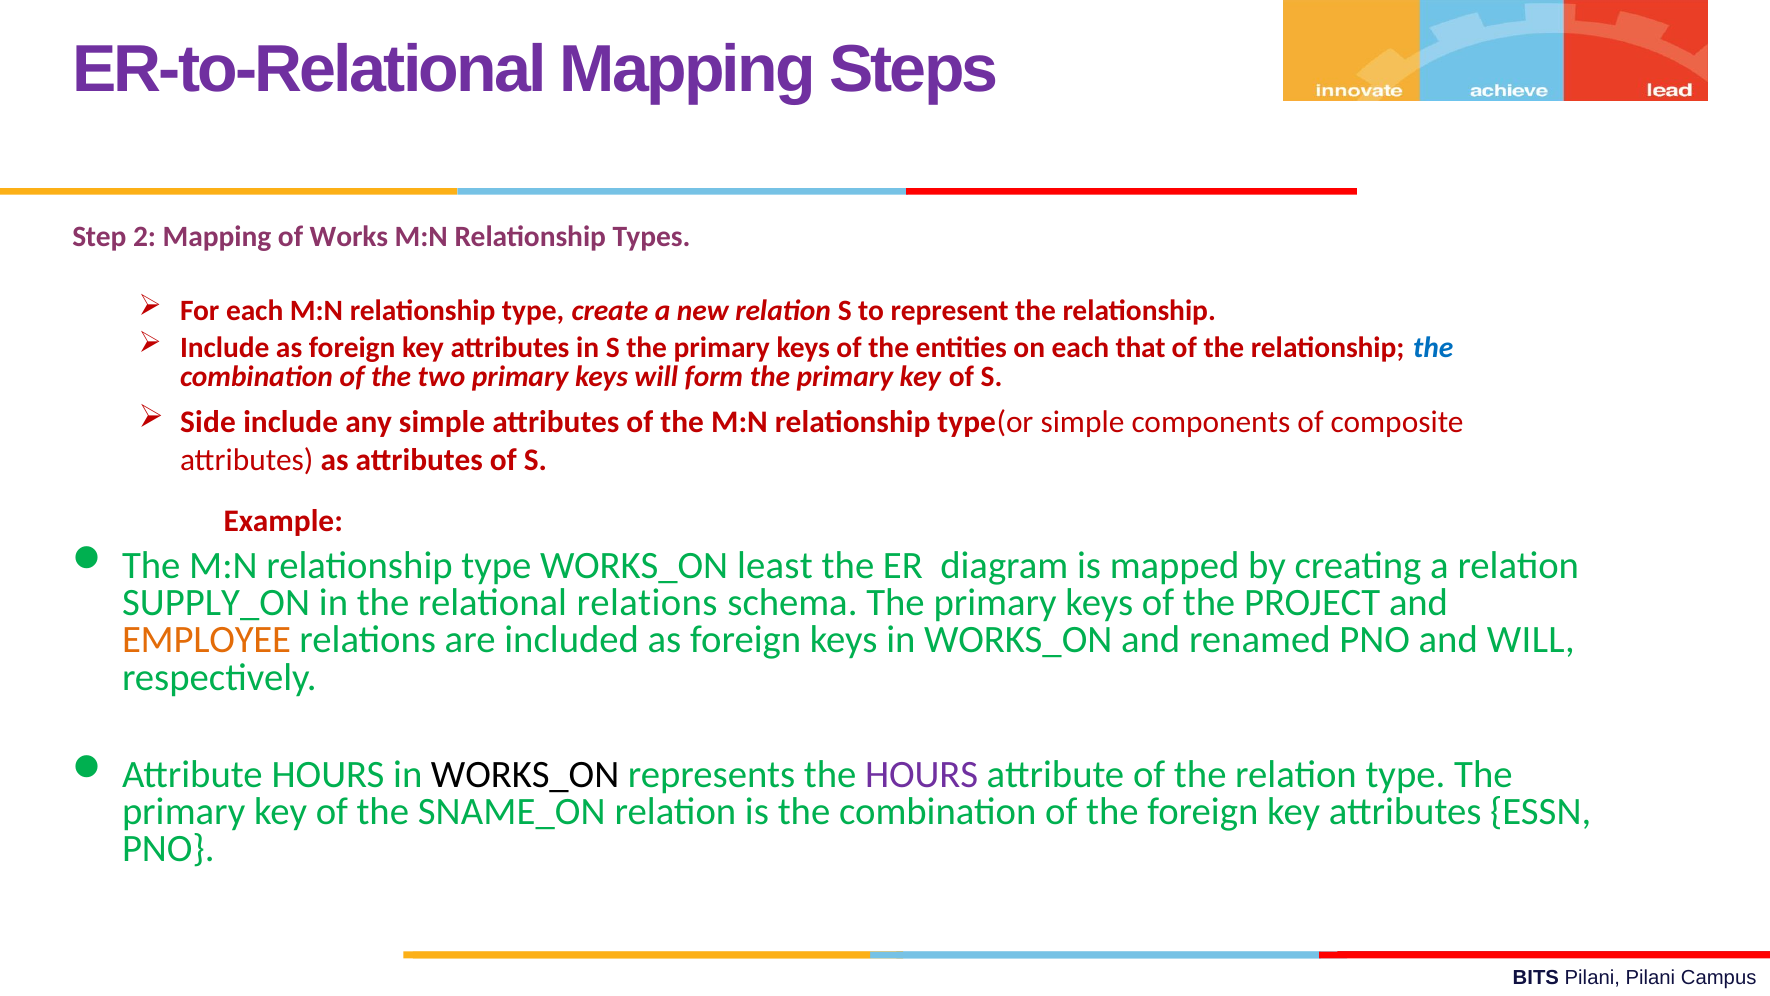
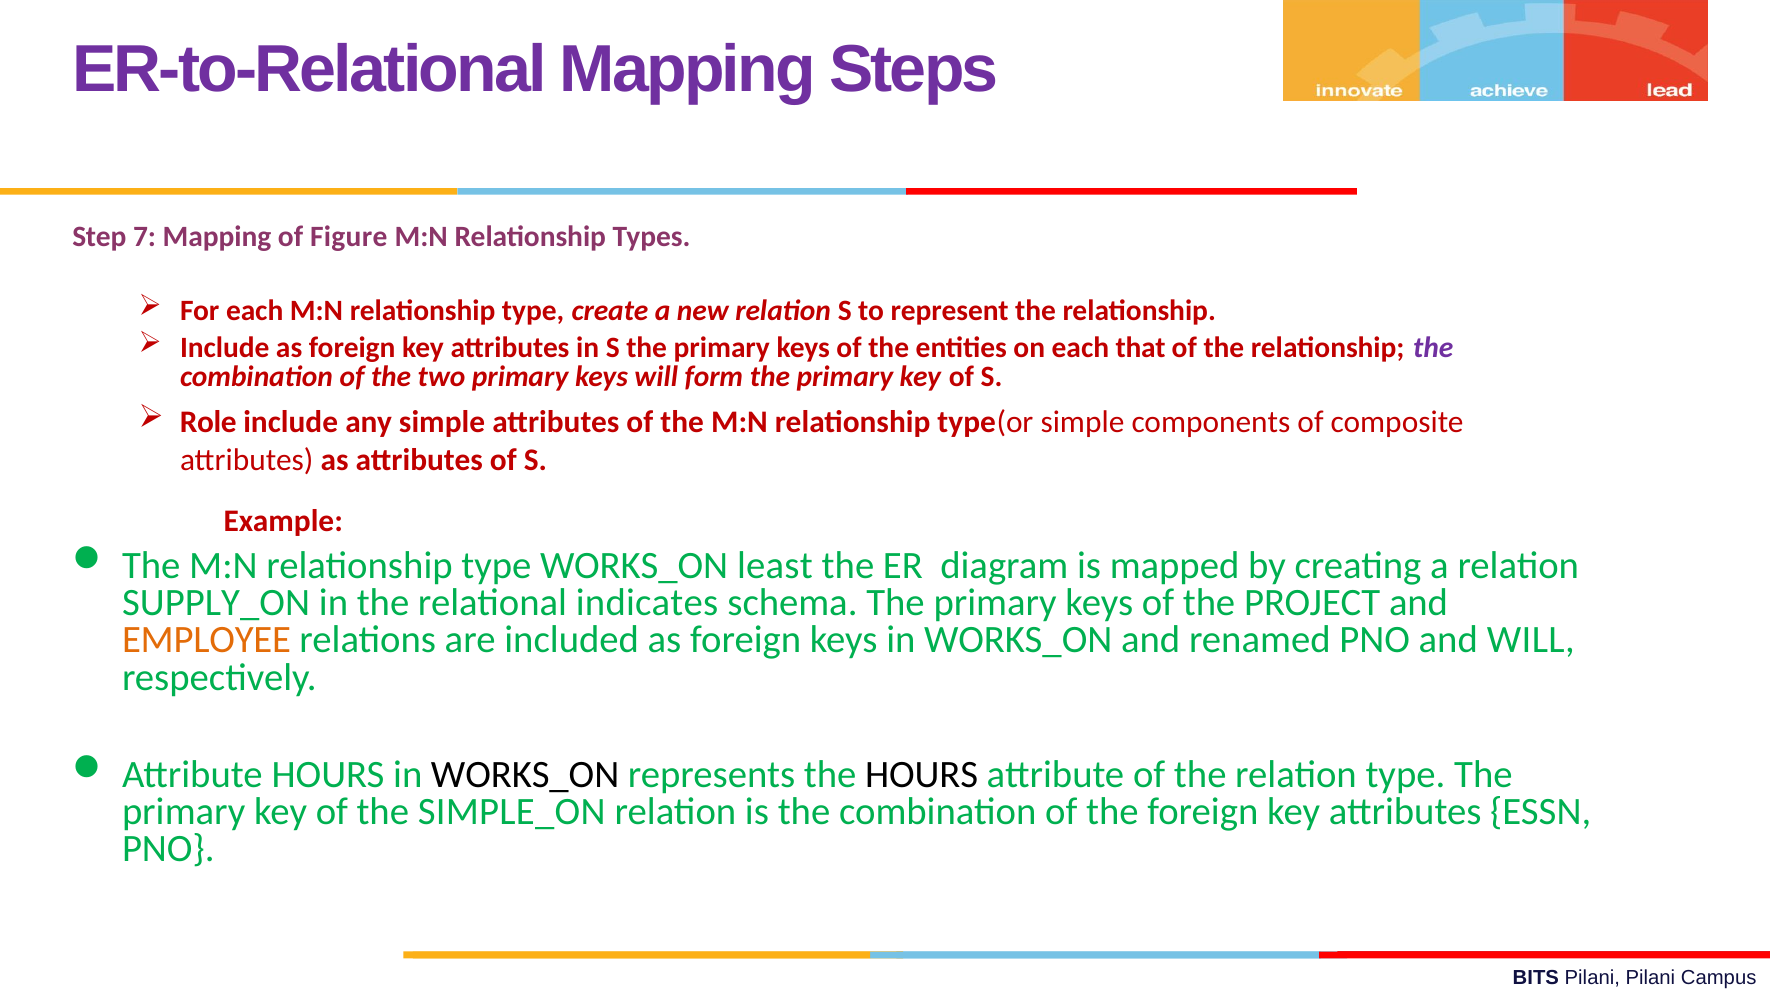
2: 2 -> 7 (145, 236)
Works: Works -> Figure (349, 236)
the colour: blue -> purple (1433, 348)
Side: Side -> Role (208, 422)
relational relations: relations -> indicates (647, 603)
HOURS colour: purple -> black (922, 774)
SNAME_ON: SNAME_ON -> SIMPLE_ON (512, 811)
